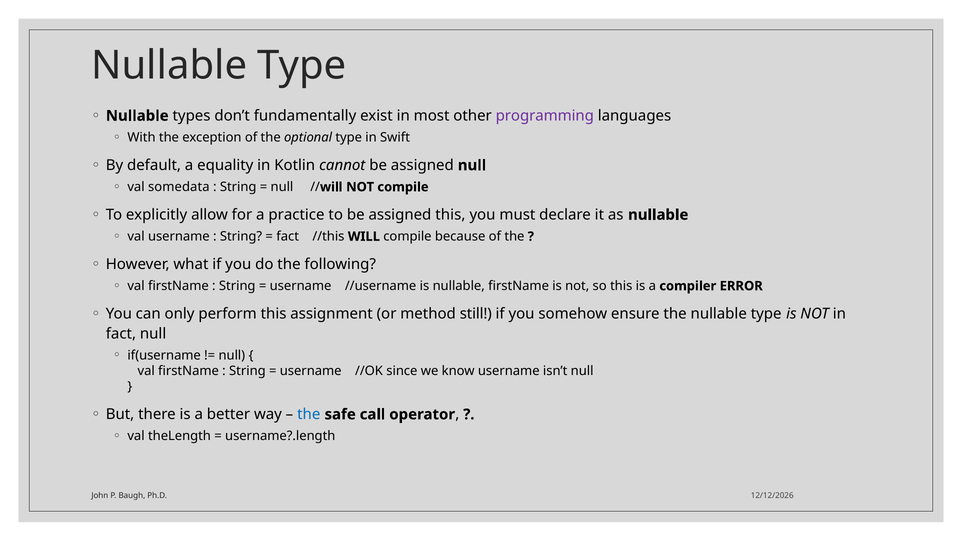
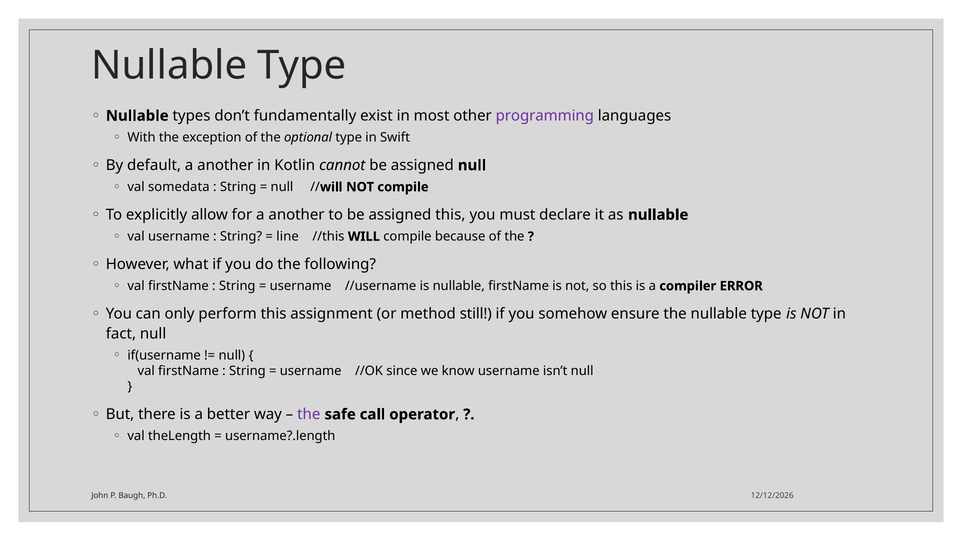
default a equality: equality -> another (225, 165)
for a practice: practice -> another (297, 215)
fact: fact -> line (288, 237)
the colour: blue -> purple (309, 415)
